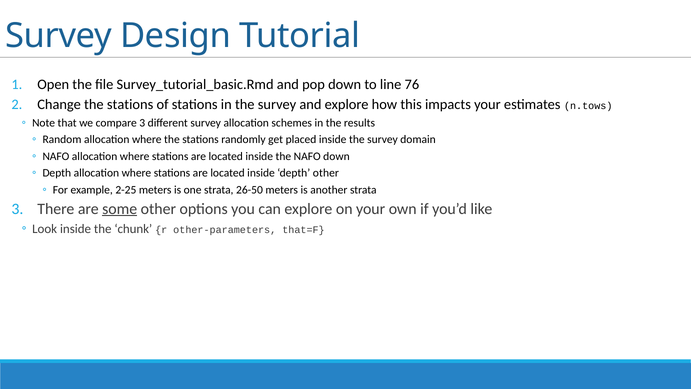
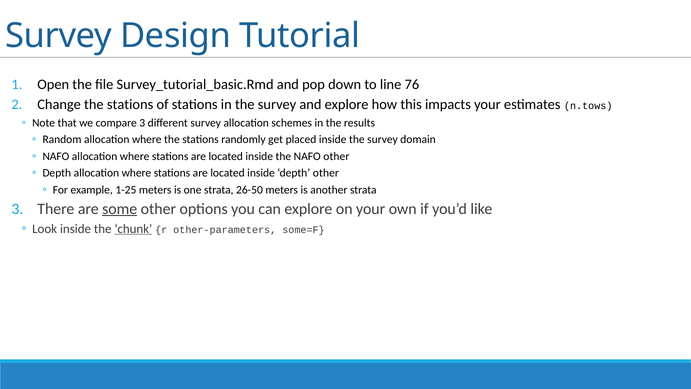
NAFO down: down -> other (336, 156)
2-25: 2-25 -> 1-25 (126, 190)
chunk underline: none -> present (133, 229)
that=F: that=F -> some=F (303, 230)
